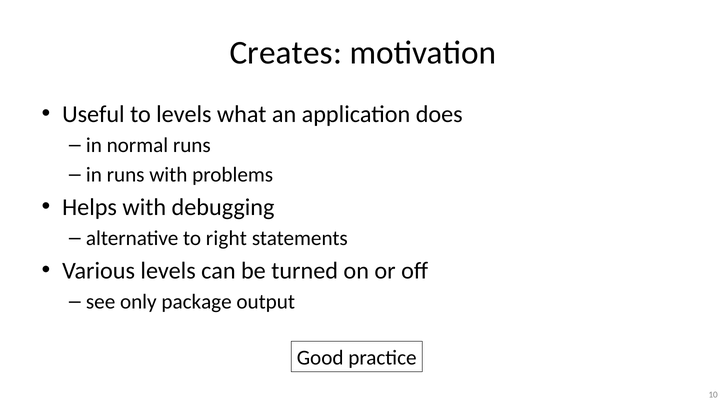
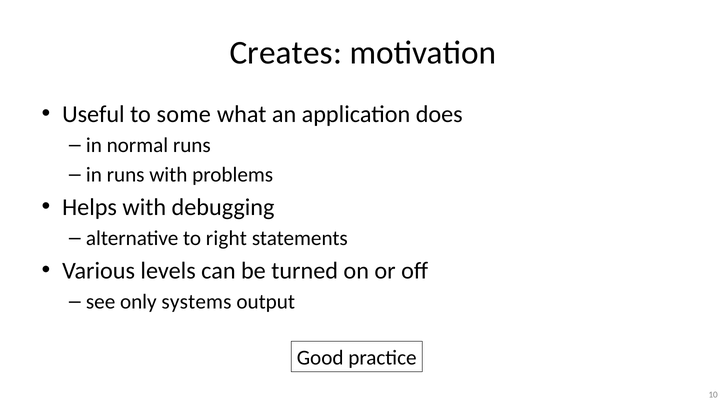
to levels: levels -> some (184, 114)
package: package -> systems (196, 302)
